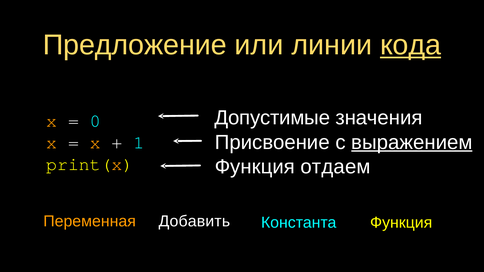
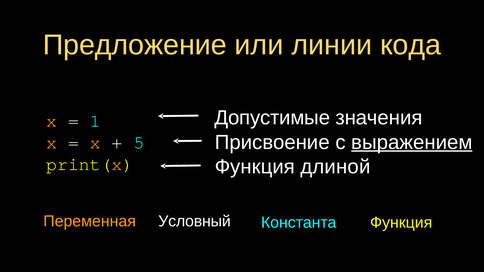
кода underline: present -> none (411, 45)
0: 0 -> 1 (95, 121)
1: 1 -> 5 (139, 143)
отдаем: отдаем -> длиной (336, 167)
Добавить: Добавить -> Условный (195, 221)
